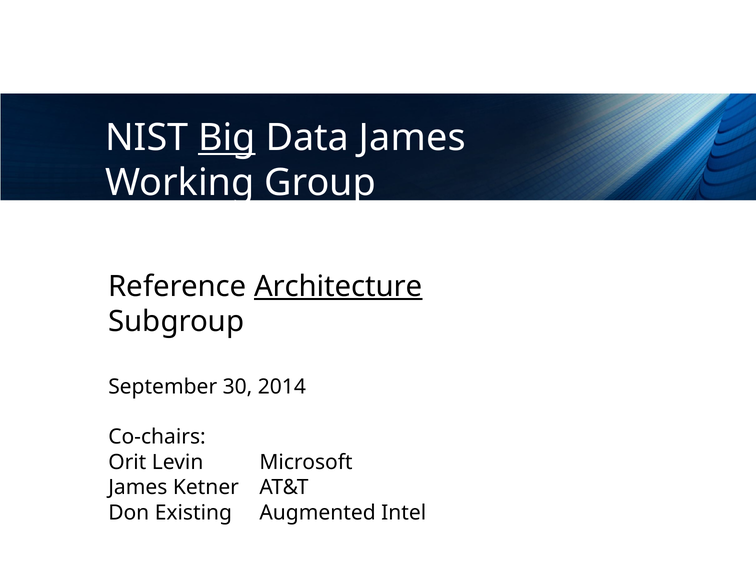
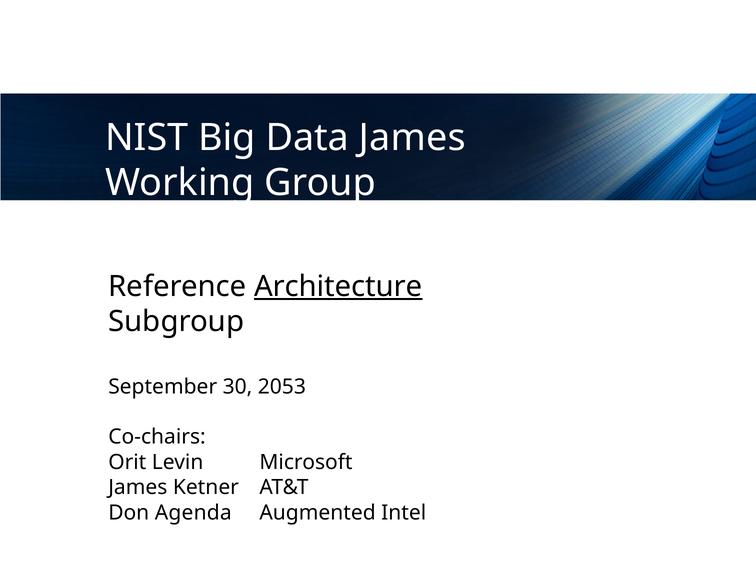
Big underline: present -> none (227, 138)
2014: 2014 -> 2053 (282, 387)
Existing: Existing -> Agenda (193, 513)
